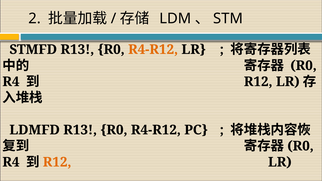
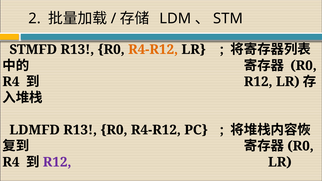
R12 colour: orange -> purple (57, 162)
